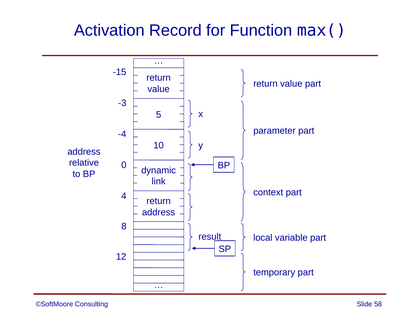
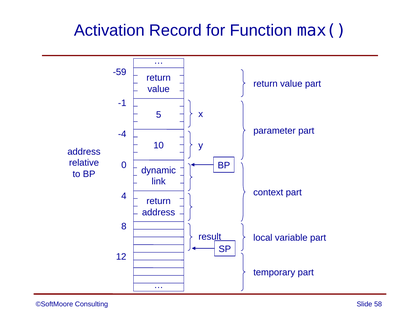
-15: -15 -> -59 (120, 72)
-3: -3 -> -1 (122, 103)
